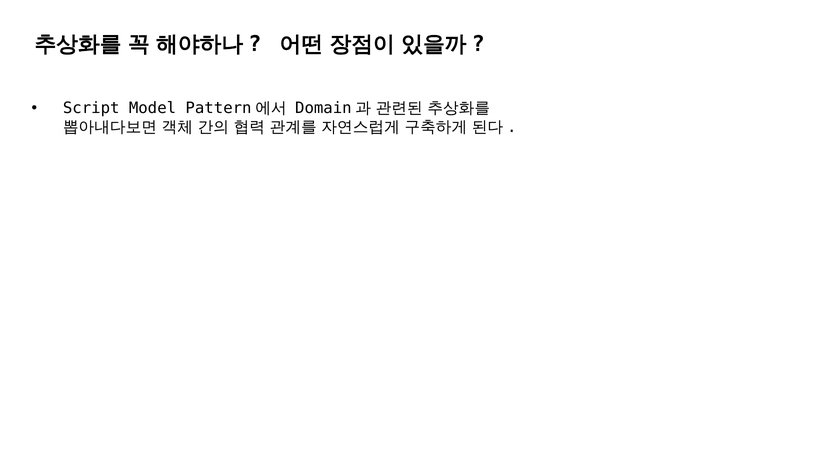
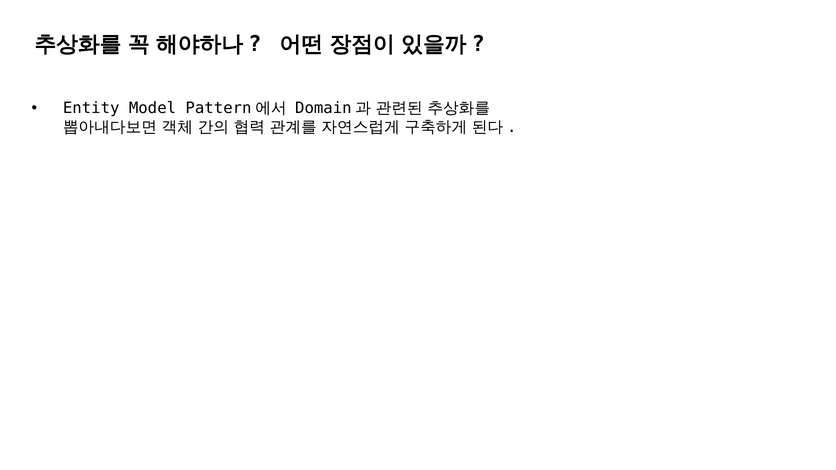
Script: Script -> Entity (91, 108)
